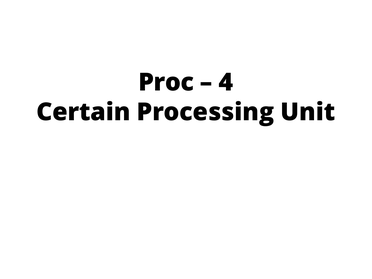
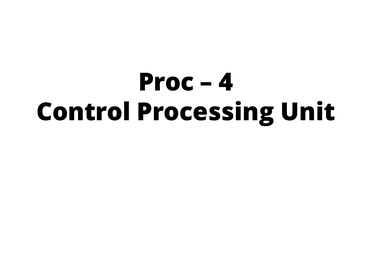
Certain: Certain -> Control (83, 112)
